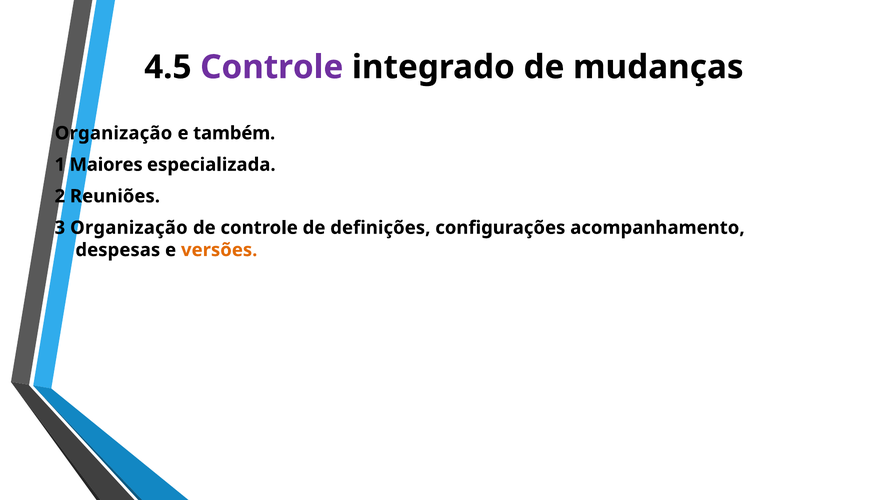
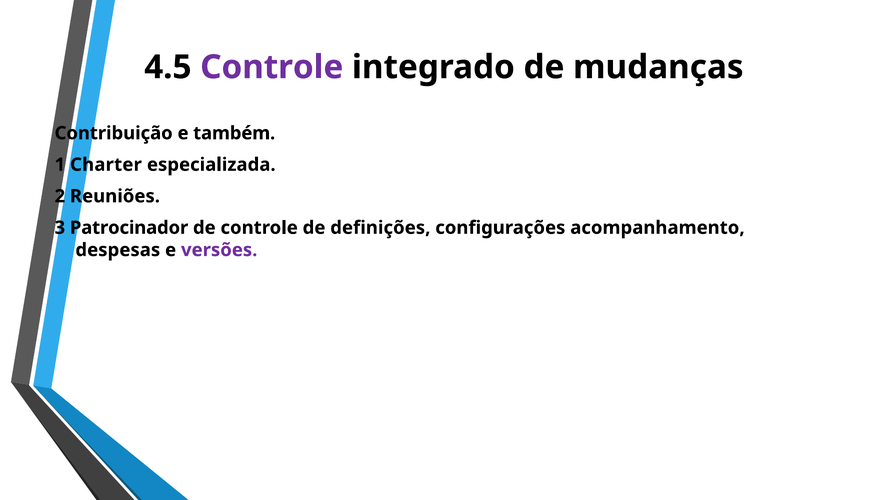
Organização: Organização -> Contribuição (114, 133)
Maiores: Maiores -> Charter (106, 165)
3 Organização: Organização -> Patrocinador (129, 228)
versões colour: orange -> purple (219, 250)
